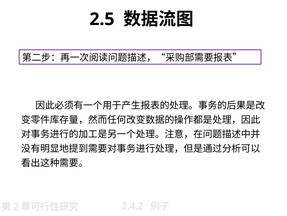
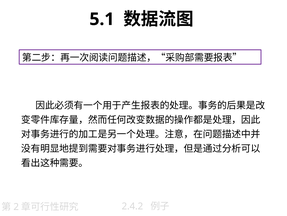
2.5: 2.5 -> 5.1 (102, 19)
